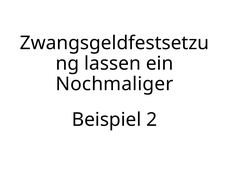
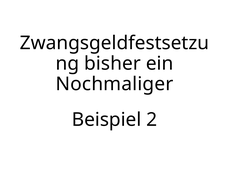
lassen: lassen -> bisher (112, 64)
